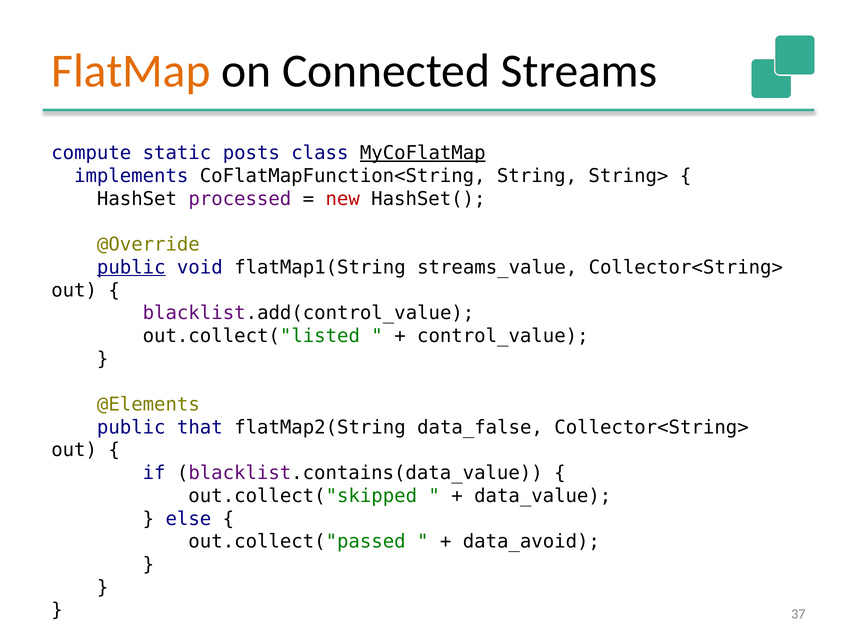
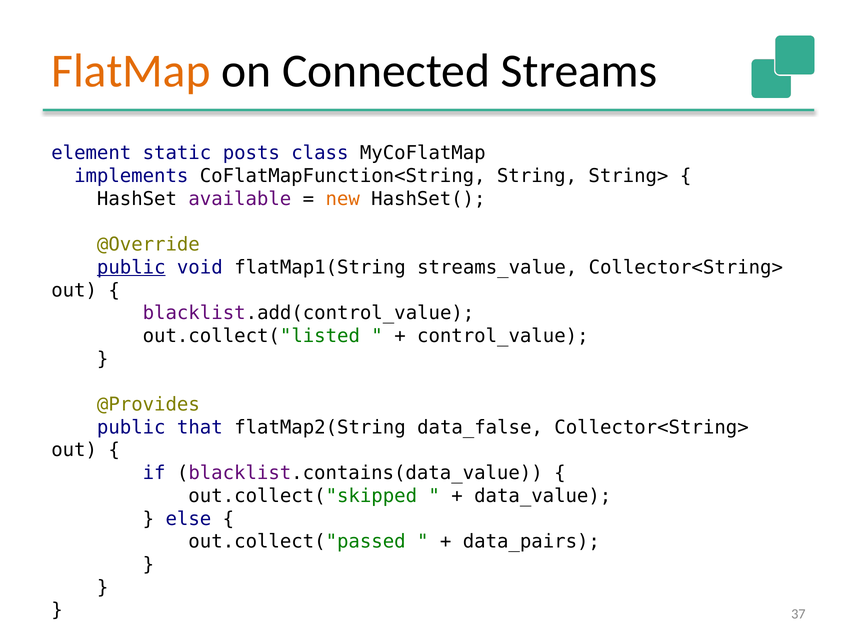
compute: compute -> element (91, 153)
MyCoFlatMap underline: present -> none (423, 153)
processed: processed -> available (240, 199)
new colour: red -> orange (343, 199)
@Elements: @Elements -> @Provides (148, 404)
data_avoid: data_avoid -> data_pairs (531, 541)
